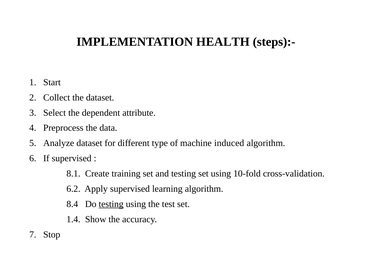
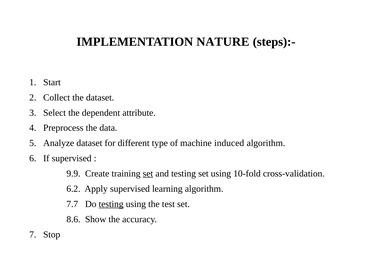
HEALTH: HEALTH -> NATURE (223, 42)
8.1: 8.1 -> 9.9 (73, 174)
set underline: none -> present (148, 174)
8.4: 8.4 -> 7.7 (72, 204)
1.4: 1.4 -> 8.6 (73, 219)
